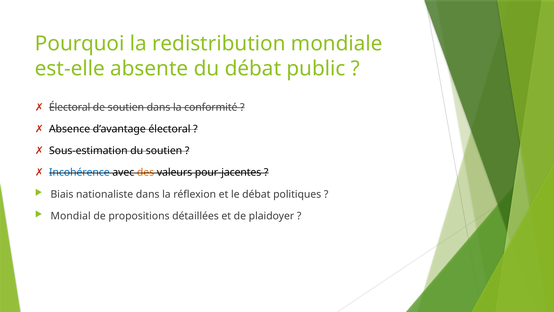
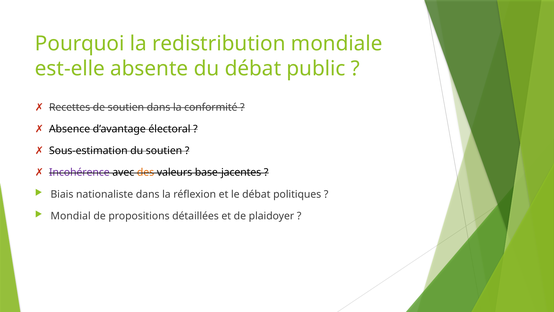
Électoral: Électoral -> Recettes (70, 107)
Incohérence colour: blue -> purple (79, 172)
pour-jacentes: pour-jacentes -> base-jacentes (228, 172)
